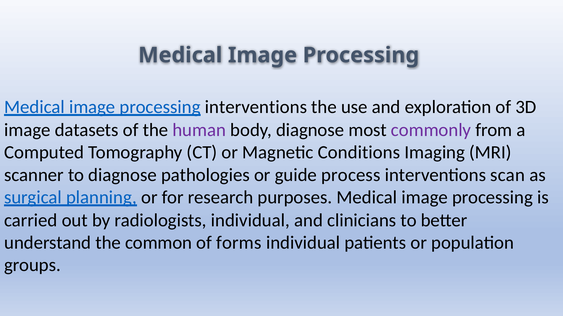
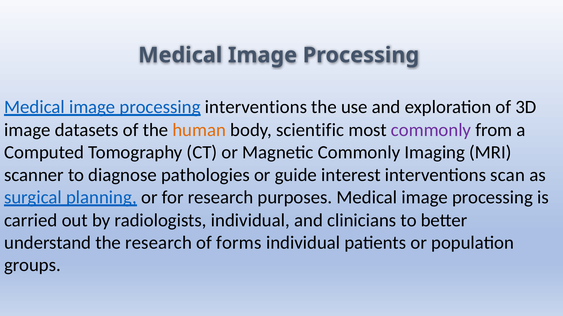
human colour: purple -> orange (199, 130)
body diagnose: diagnose -> scientific (310, 130)
Magnetic Conditions: Conditions -> Commonly (359, 153)
process: process -> interest (351, 175)
the common: common -> research (159, 243)
